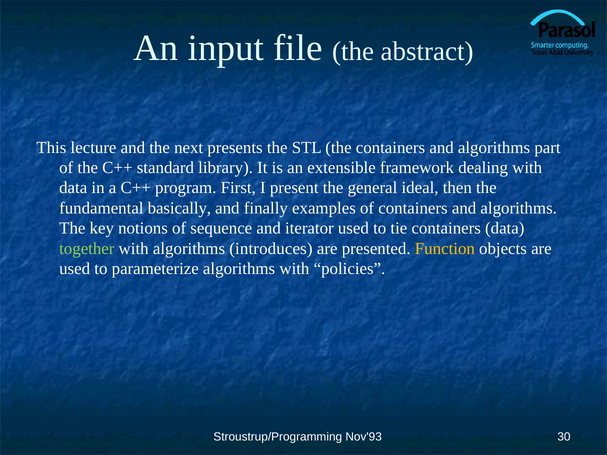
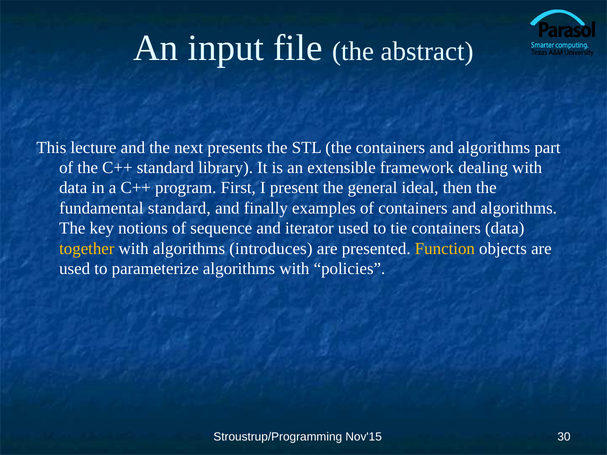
fundamental basically: basically -> standard (179, 208)
together colour: light green -> yellow (87, 249)
Nov'93: Nov'93 -> Nov'15 (364, 437)
